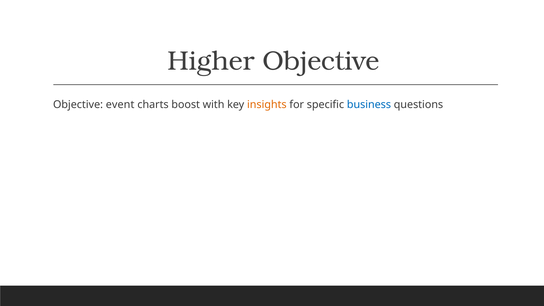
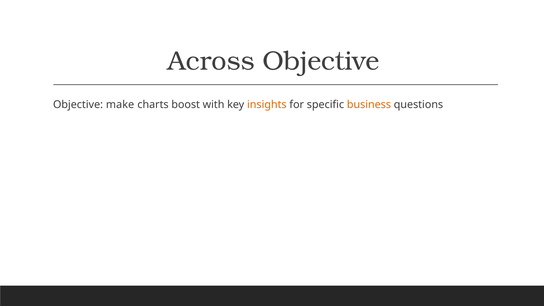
Higher: Higher -> Across (211, 61)
event: event -> make (120, 105)
business colour: blue -> orange (369, 105)
